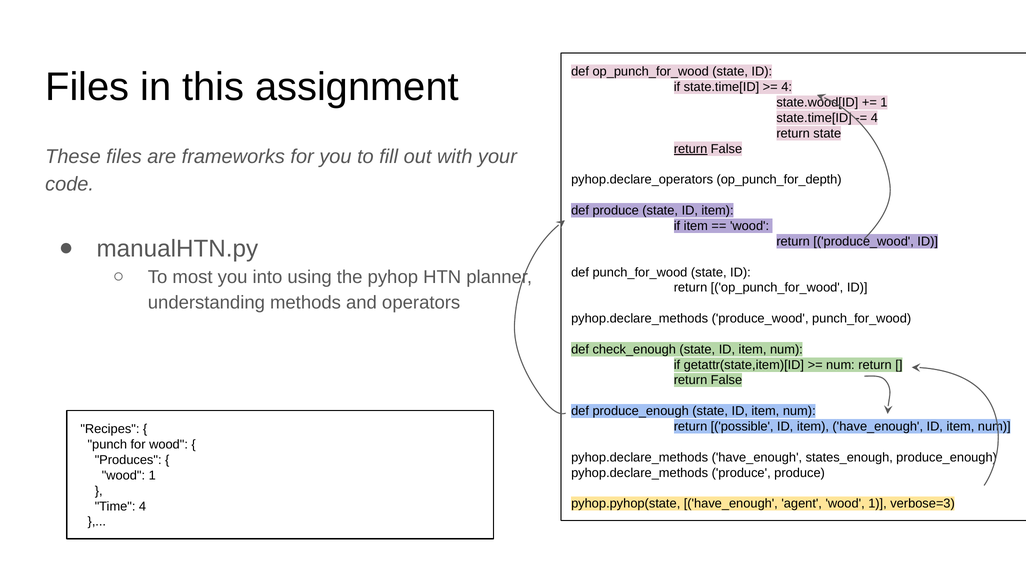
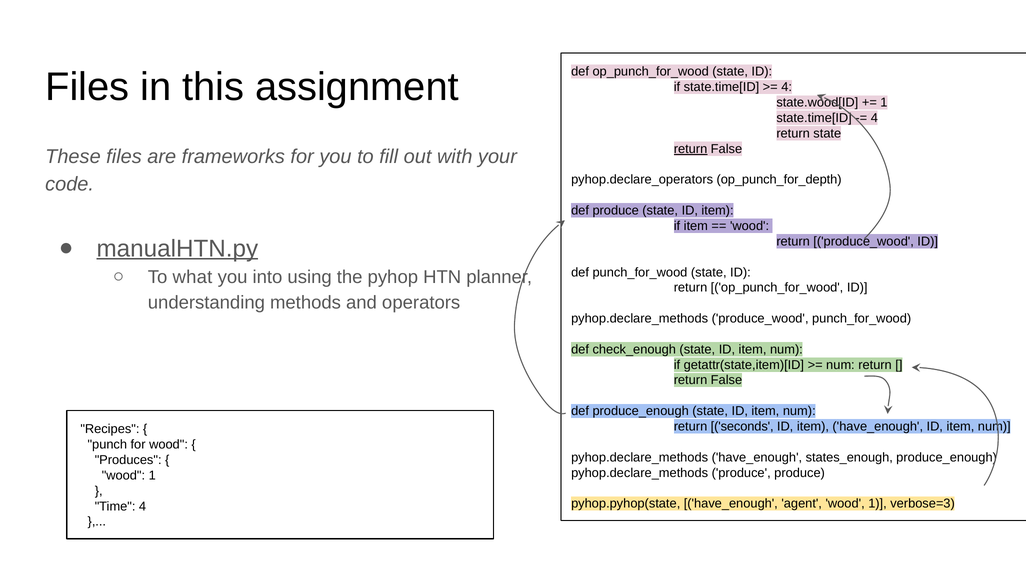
manualHTN.py underline: none -> present (177, 249)
most: most -> what (192, 277)
possible: possible -> seconds (742, 427)
